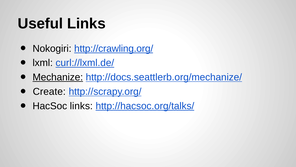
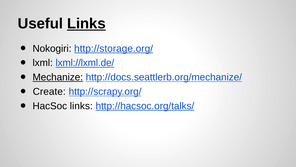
Links underline: none -> present (86, 24)
http://crawling.org/: http://crawling.org/ -> http://storage.org/ (114, 48)
curl://lxml.de/: curl://lxml.de/ -> lxml://lxml.de/ (85, 63)
